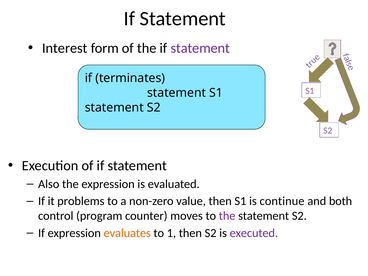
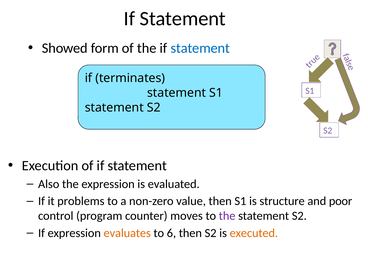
Interest: Interest -> Showed (65, 48)
statement colour: purple -> blue (200, 48)
continue: continue -> structure (282, 201)
both: both -> poor (341, 201)
1: 1 -> 6 (171, 233)
executed colour: purple -> orange (254, 233)
